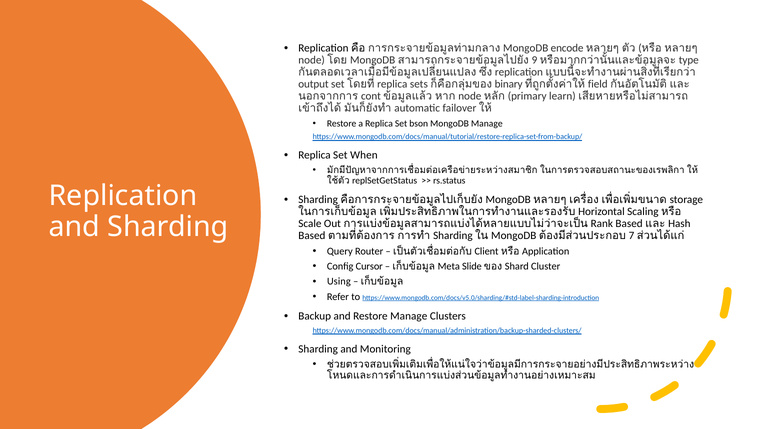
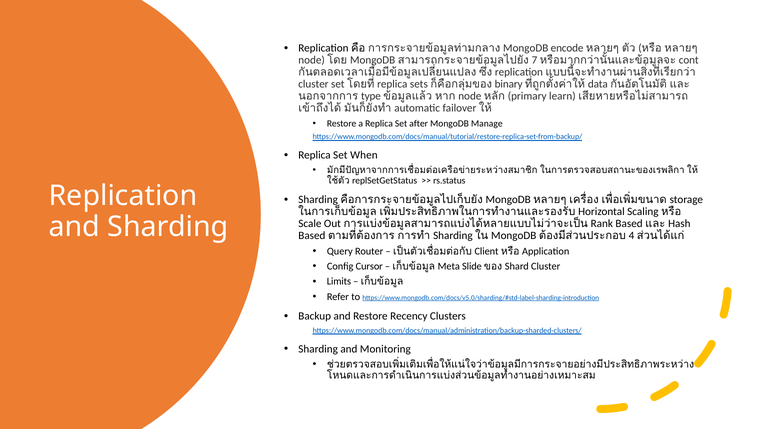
9: 9 -> 7 (534, 60)
type: type -> cont (689, 60)
output: output -> cluster (313, 84)
field: field -> data (598, 84)
cont: cont -> type (371, 96)
bson: bson -> after (419, 123)
7: 7 -> 4 (632, 236)
Using: Using -> Limits (339, 282)
Restore Manage: Manage -> Recency (409, 316)
